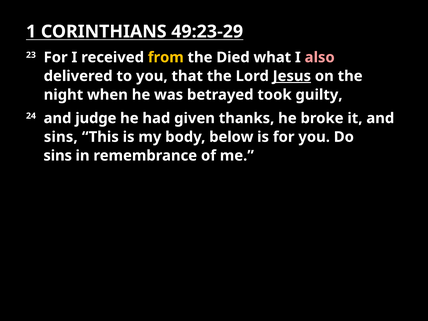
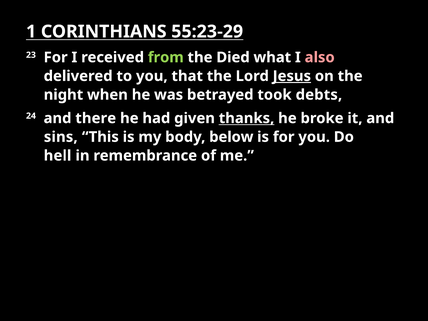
49:23-29: 49:23-29 -> 55:23-29 (207, 32)
from colour: yellow -> light green (166, 57)
guilty: guilty -> debts (319, 95)
judge: judge -> there (96, 118)
thanks underline: none -> present (247, 118)
sins: sins -> hell (58, 156)
